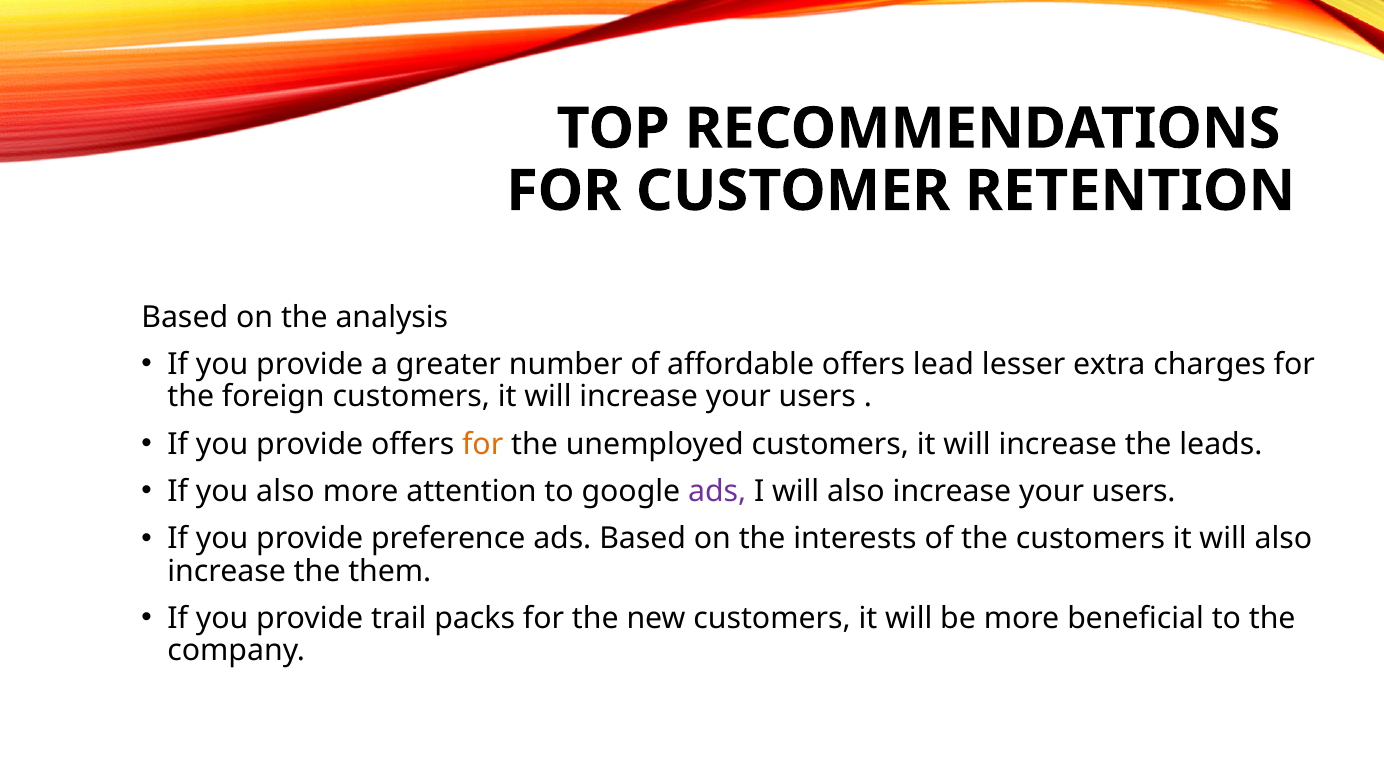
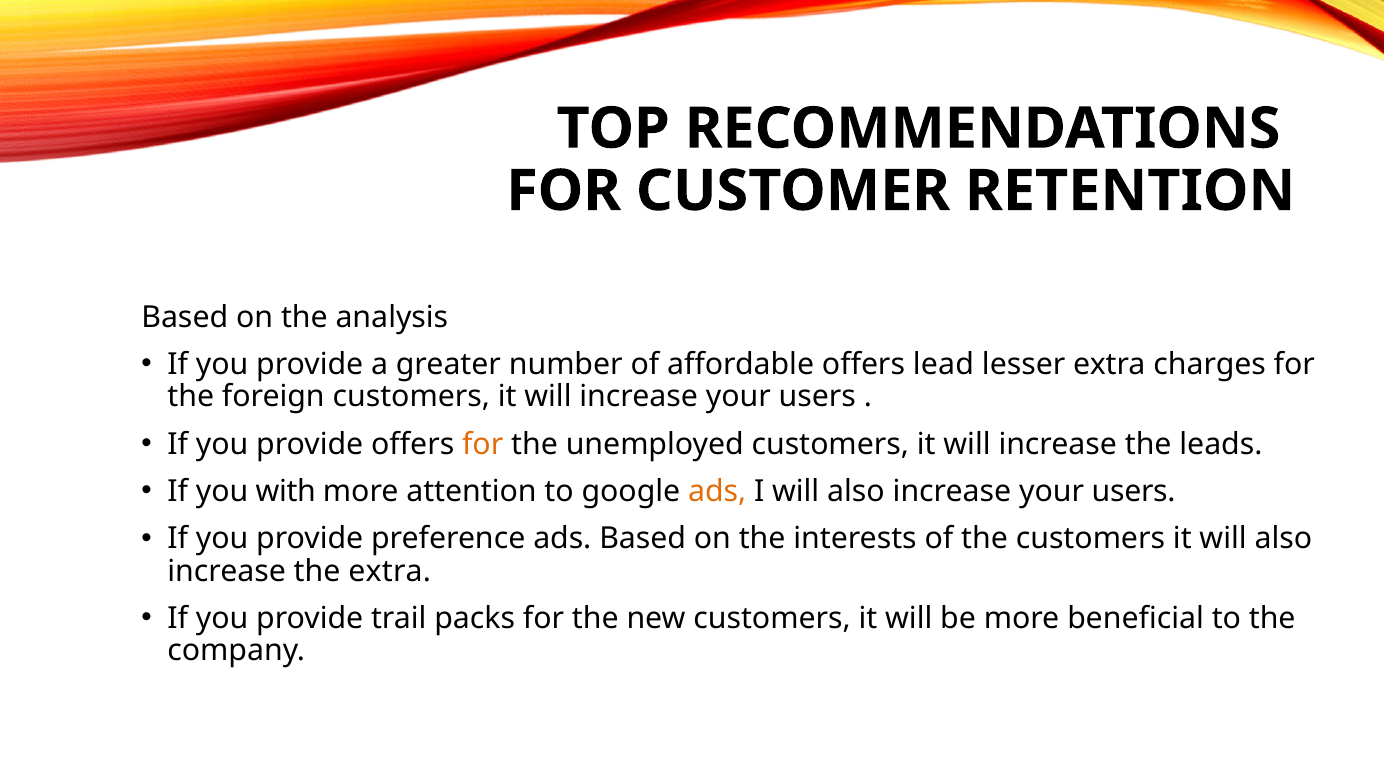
you also: also -> with (286, 491)
ads colour: purple -> orange (717, 491)
the them: them -> extra (390, 571)
